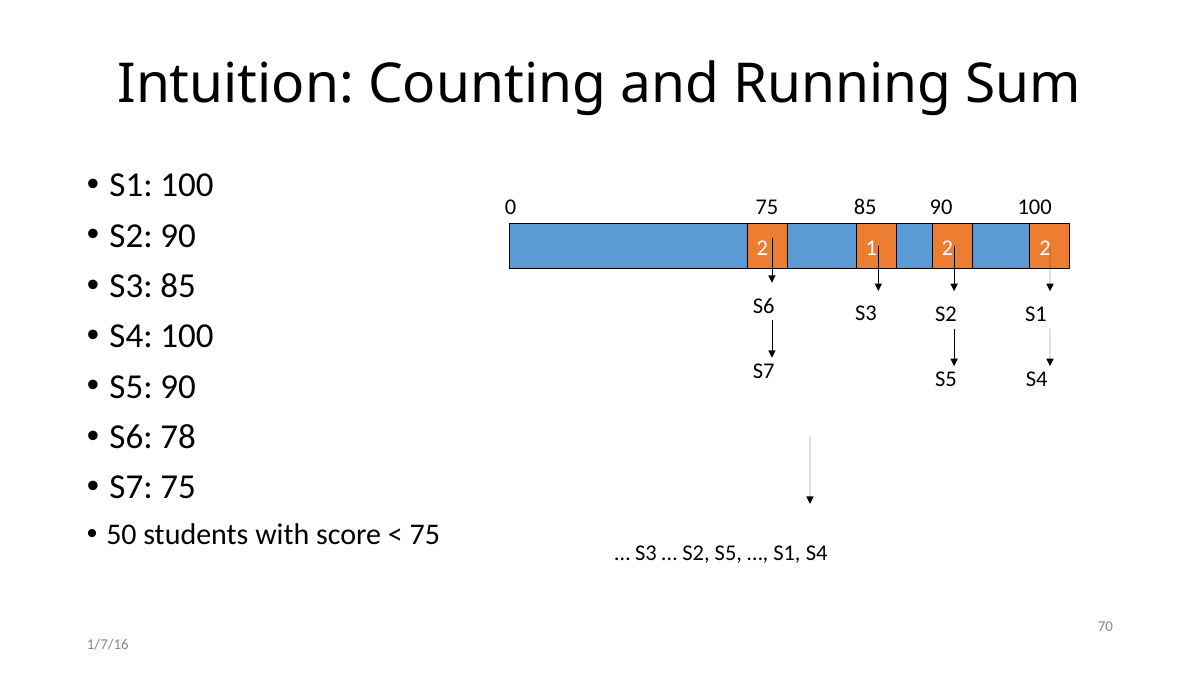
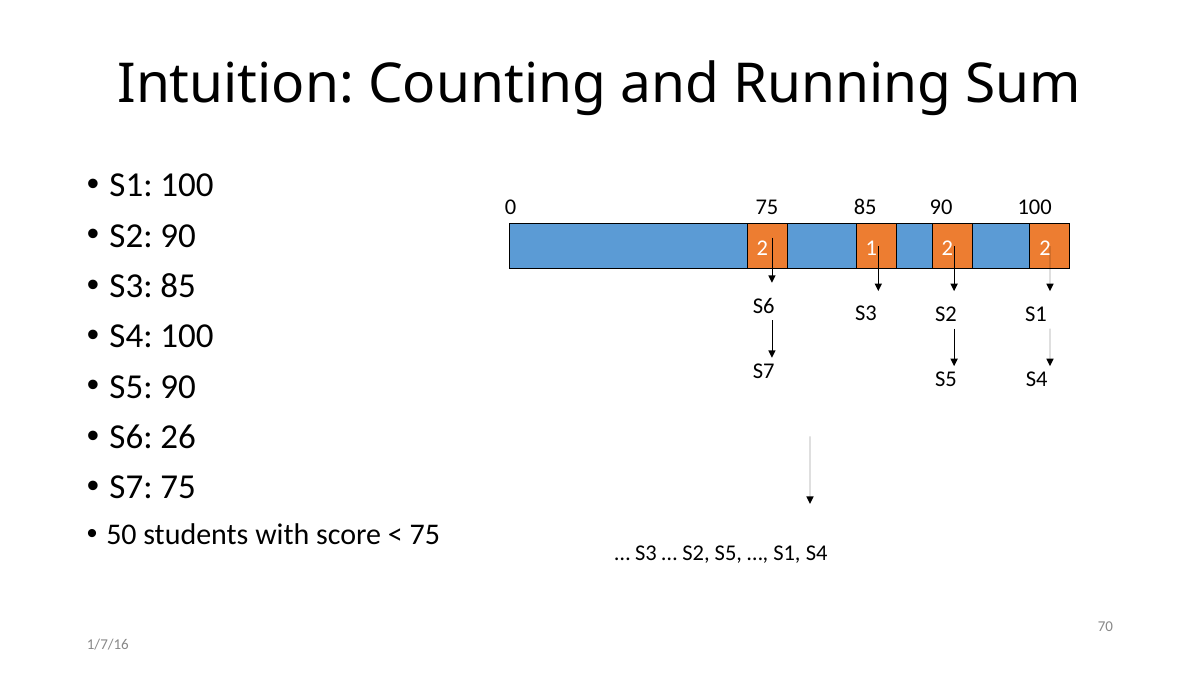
78: 78 -> 26 (178, 437)
